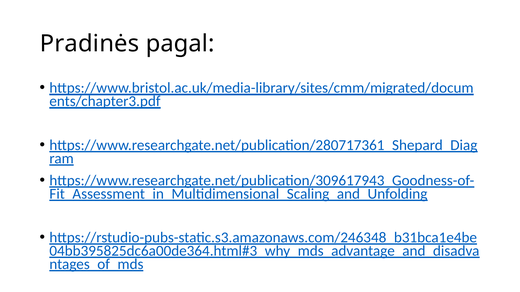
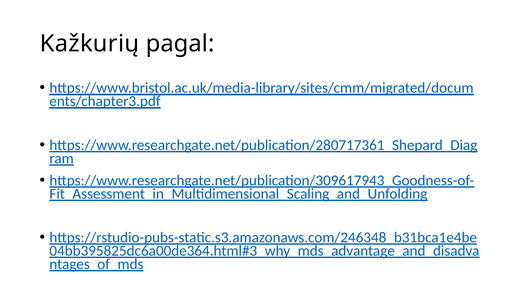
Pradinės: Pradinės -> Kažkurių (90, 44)
